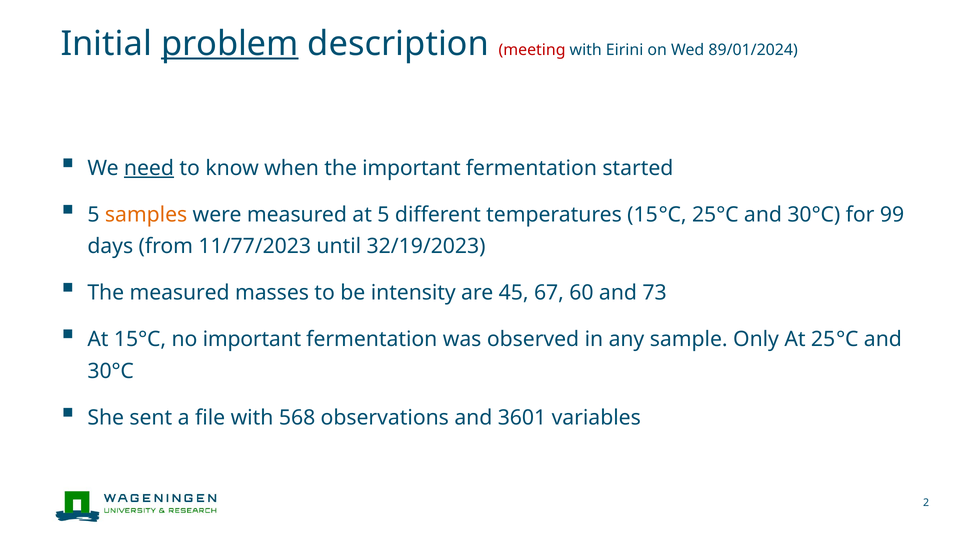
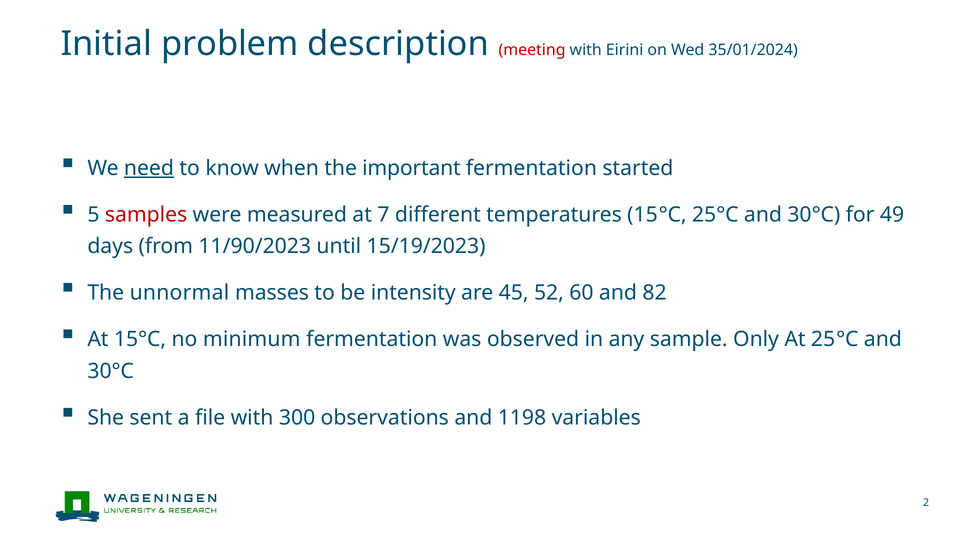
problem underline: present -> none (230, 44)
89/01/2024: 89/01/2024 -> 35/01/2024 (753, 50)
samples colour: orange -> red (146, 215)
at 5: 5 -> 7 (383, 215)
99: 99 -> 49 (892, 215)
11/77/2023: 11/77/2023 -> 11/90/2023 (255, 247)
32/19/2023: 32/19/2023 -> 15/19/2023 (426, 247)
The measured: measured -> unnormal (179, 293)
67: 67 -> 52 (549, 293)
73: 73 -> 82 (655, 293)
no important: important -> minimum (252, 339)
568: 568 -> 300 (297, 418)
3601: 3601 -> 1198 (522, 418)
